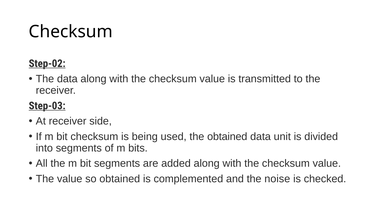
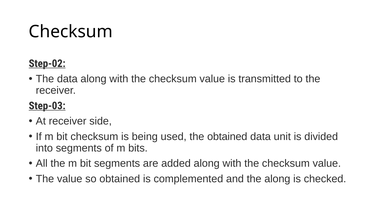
the noise: noise -> along (277, 179)
